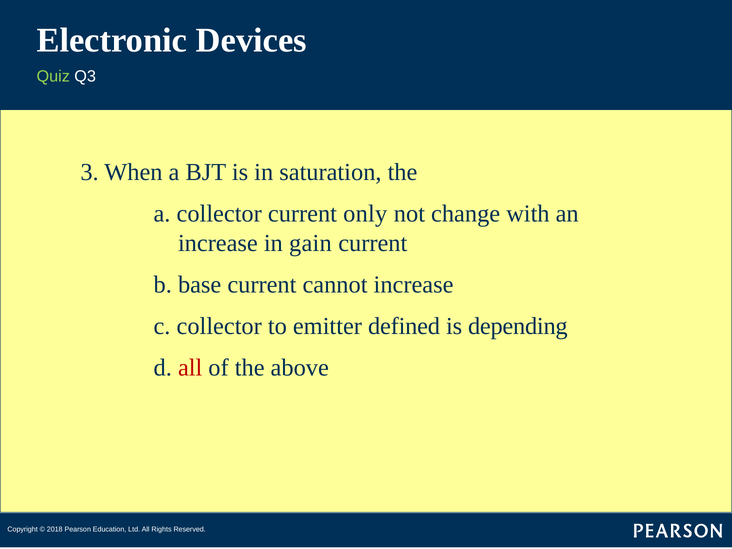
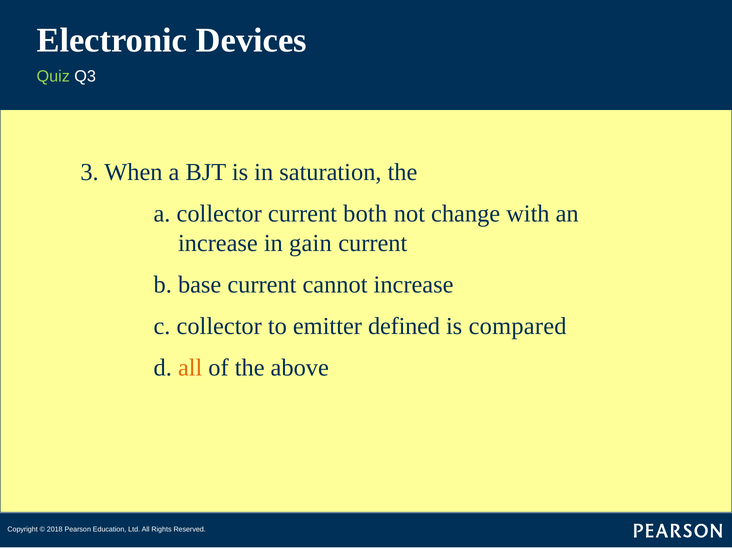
only: only -> both (365, 214)
depending: depending -> compared (518, 326)
all colour: red -> orange (190, 368)
